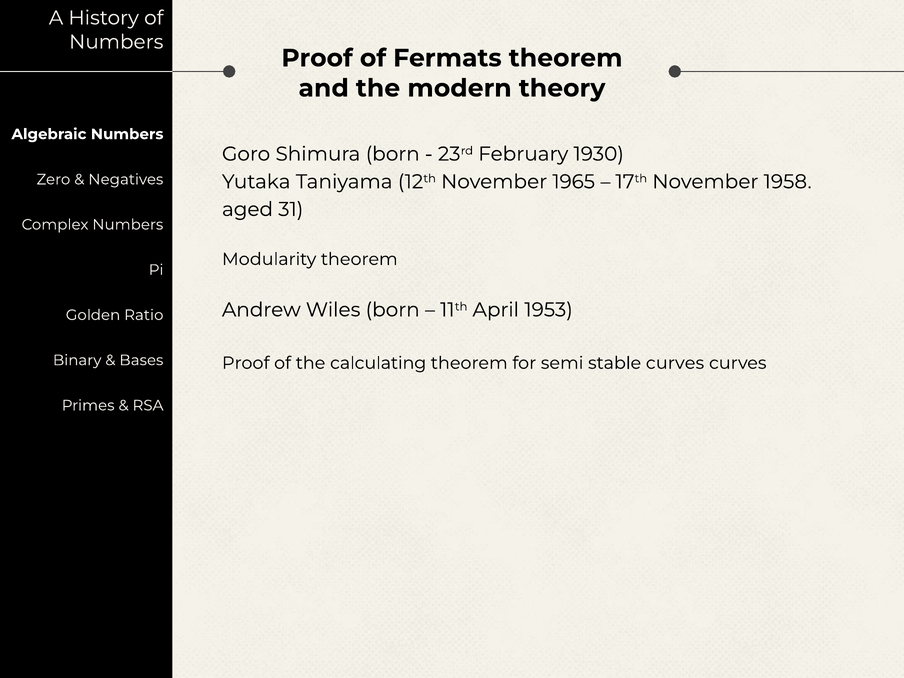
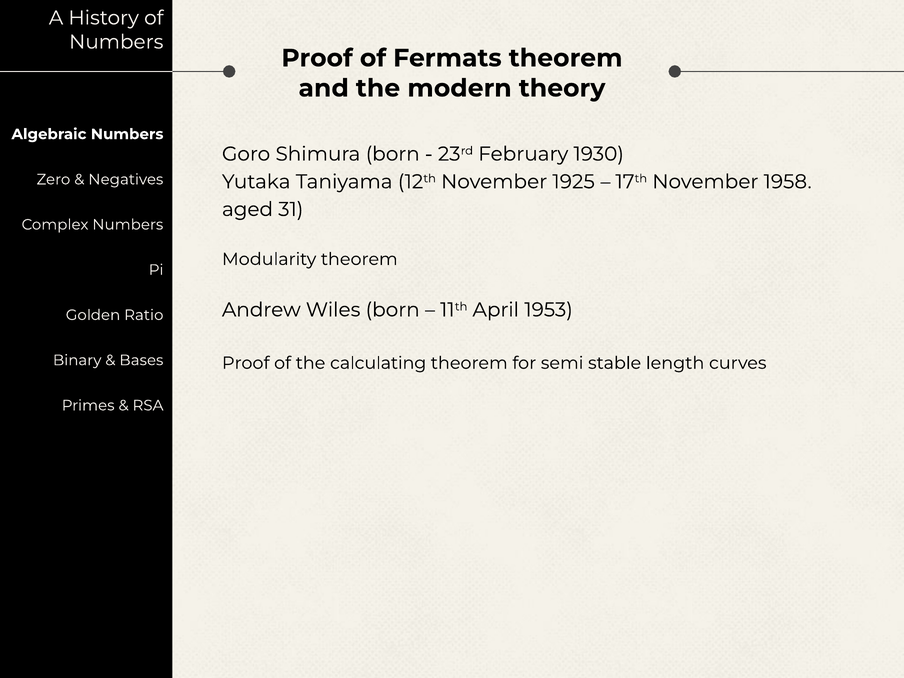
1965: 1965 -> 1925 (574, 182)
stable curves: curves -> length (675, 363)
